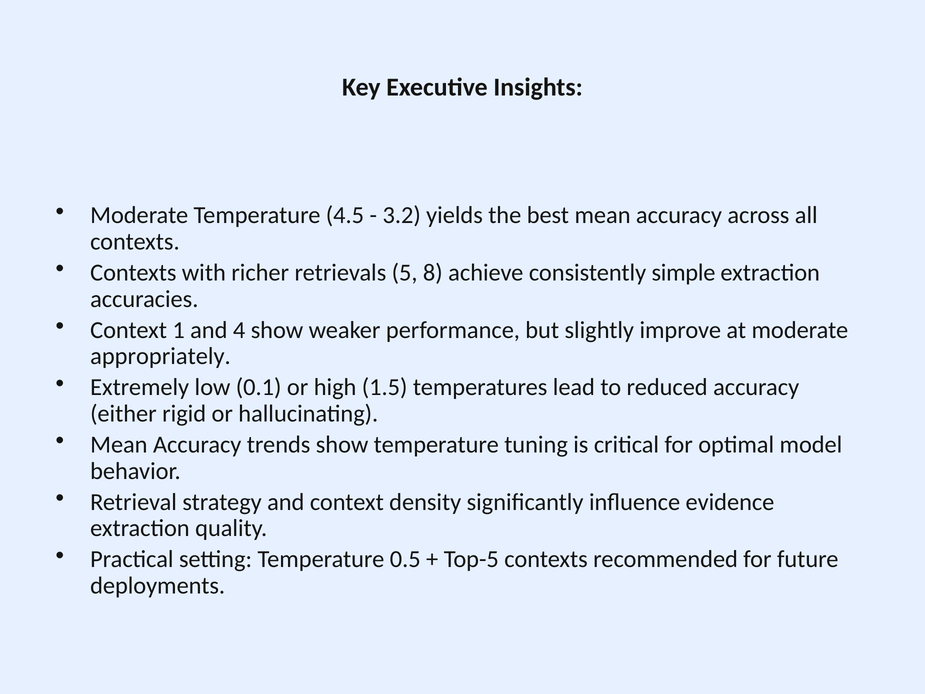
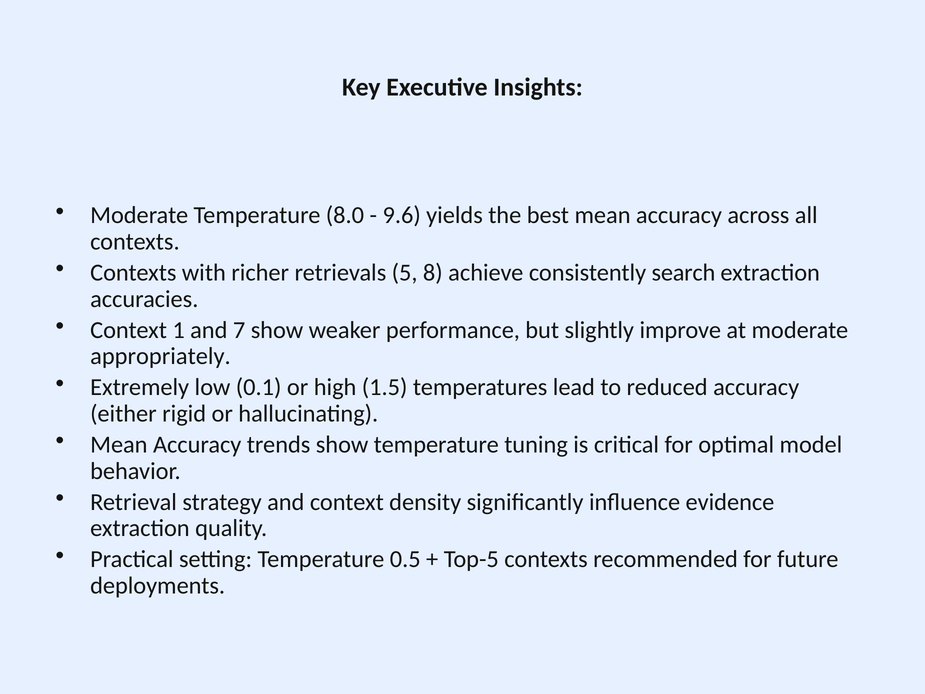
4.5: 4.5 -> 8.0 (345, 215)
3.2: 3.2 -> 9.6 (402, 215)
simple: simple -> search (683, 273)
4: 4 -> 7 (239, 330)
